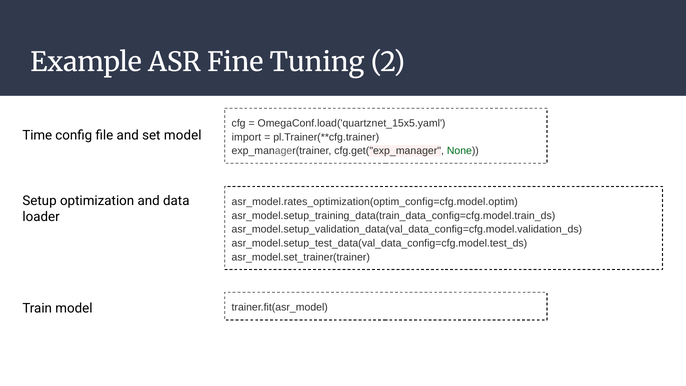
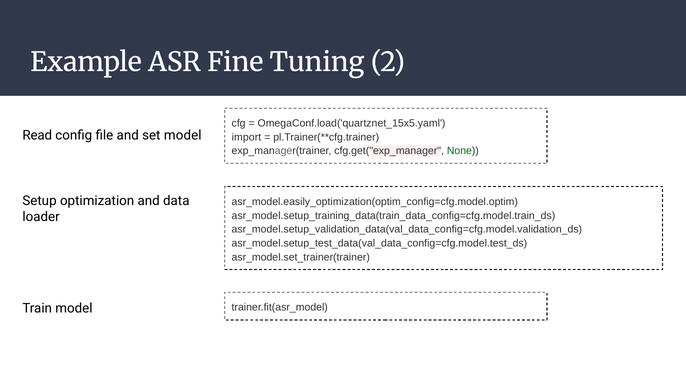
Time: Time -> Read (37, 135)
asr_model.rates_optimization(optim_config=cfg.model.optim: asr_model.rates_optimization(optim_config=cfg.model.optim -> asr_model.easily_optimization(optim_config=cfg.model.optim (375, 202)
